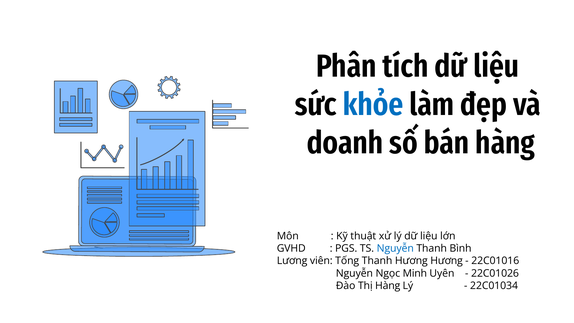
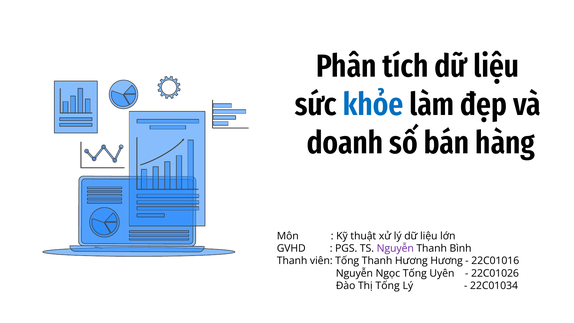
Nguyễn colour: blue -> purple (395, 248)
Lương: Lương -> Thanh (292, 261)
Ngọc Minh: Minh -> Tống (415, 273)
Thị Hàng: Hàng -> Tống (388, 286)
